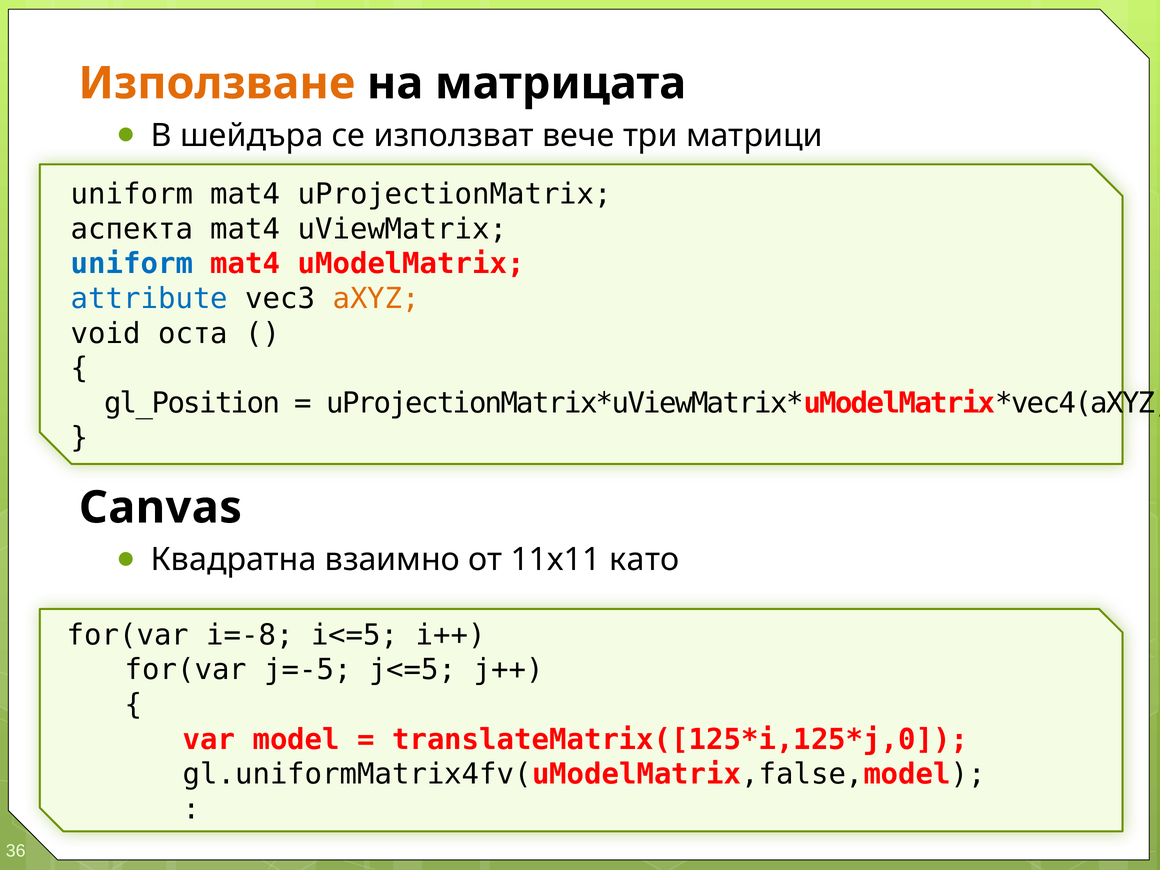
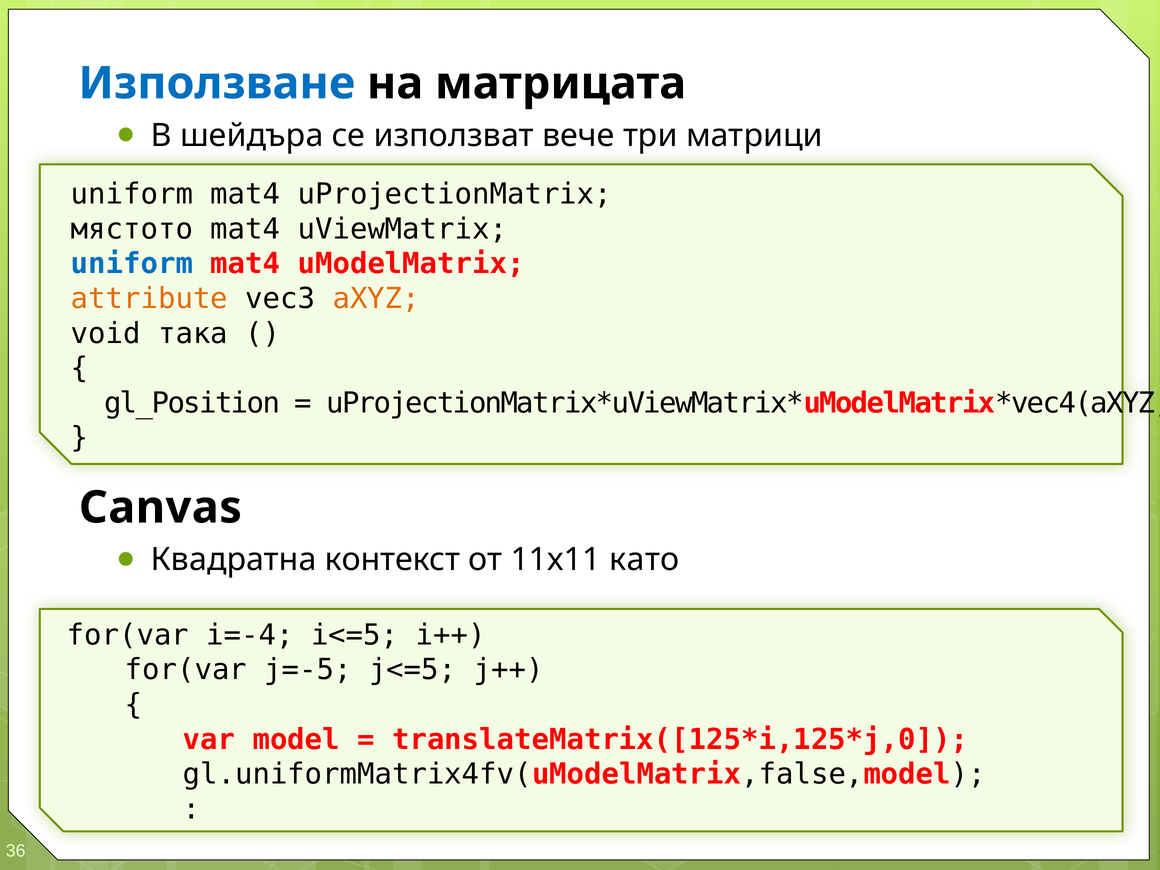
Използване colour: orange -> blue (217, 83)
аспекта: аспекта -> мястото (132, 229)
attribute colour: blue -> orange (149, 299)
оста: оста -> така (193, 333)
взаимно: взаимно -> контекст (393, 560)
i=-8: i=-8 -> i=-4 (250, 635)
